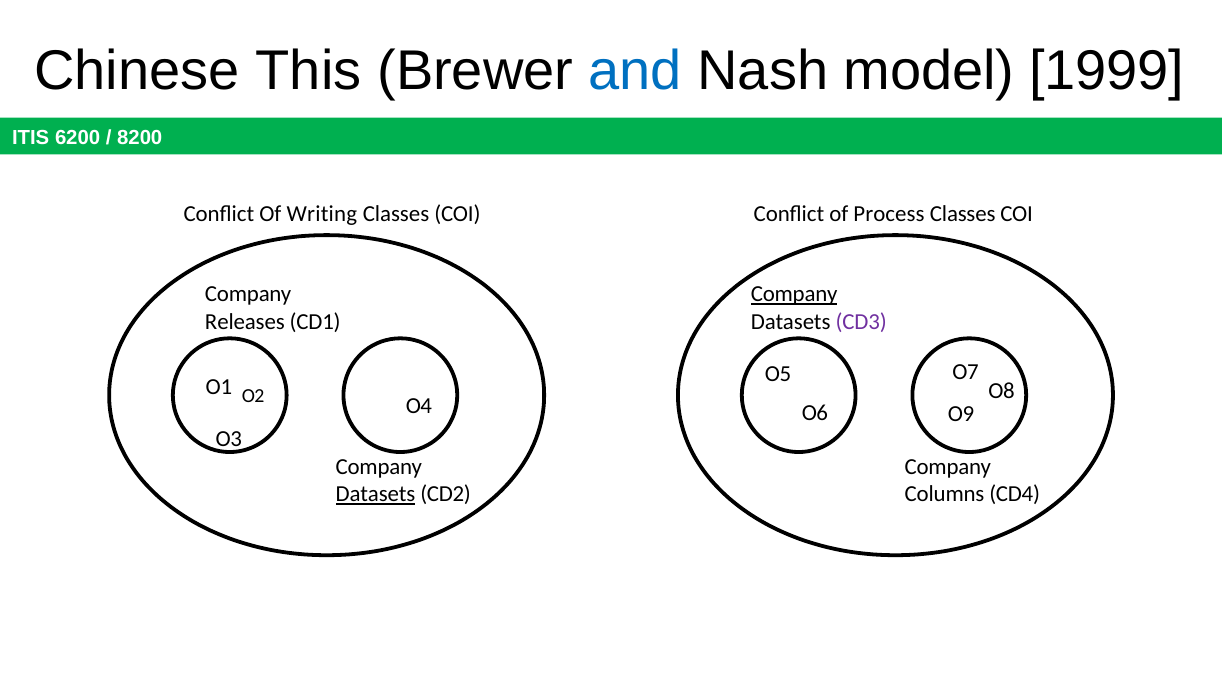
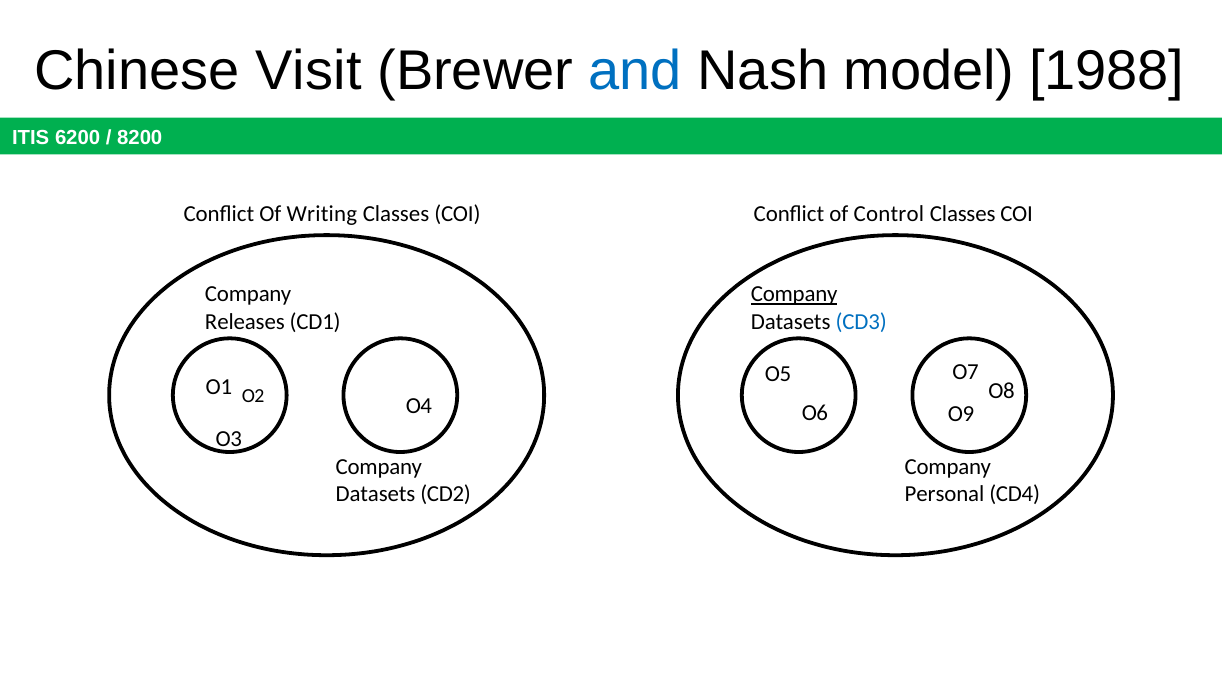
This: This -> Visit (309, 71)
1999: 1999 -> 1988 (1107, 71)
Process: Process -> Control (889, 214)
CD3 colour: purple -> blue (861, 322)
Datasets underline: present -> none (375, 494)
Columns: Columns -> Personal (945, 494)
